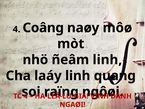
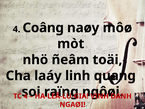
ñeâm linh: linh -> toäi (107, 60)
